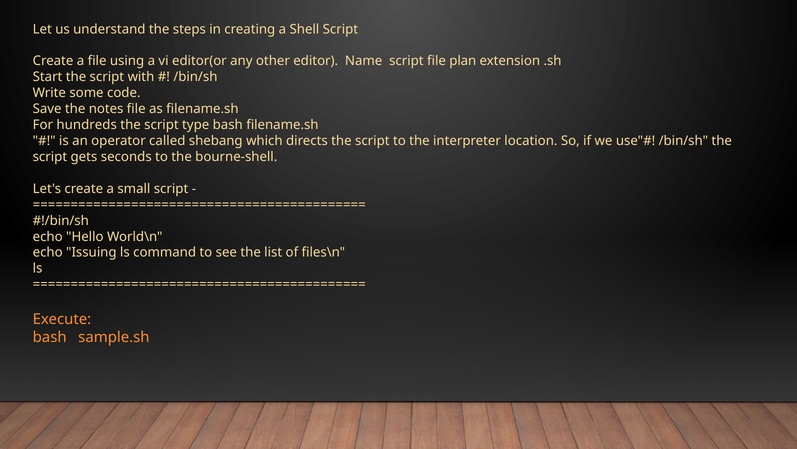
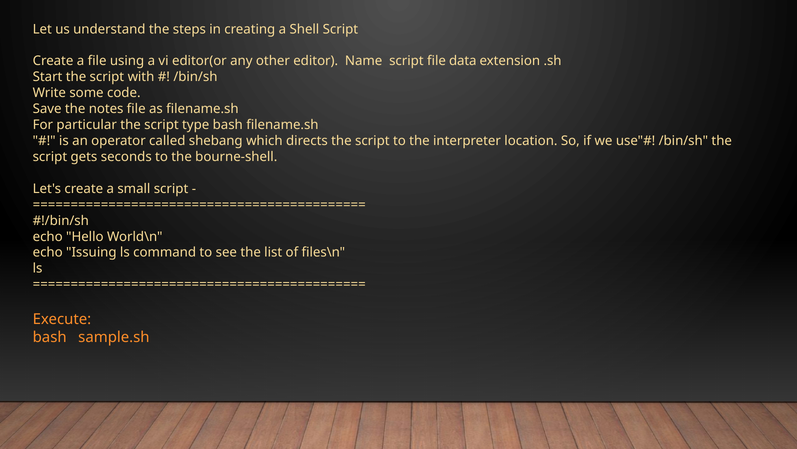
plan: plan -> data (463, 61)
hundreds: hundreds -> particular (87, 125)
